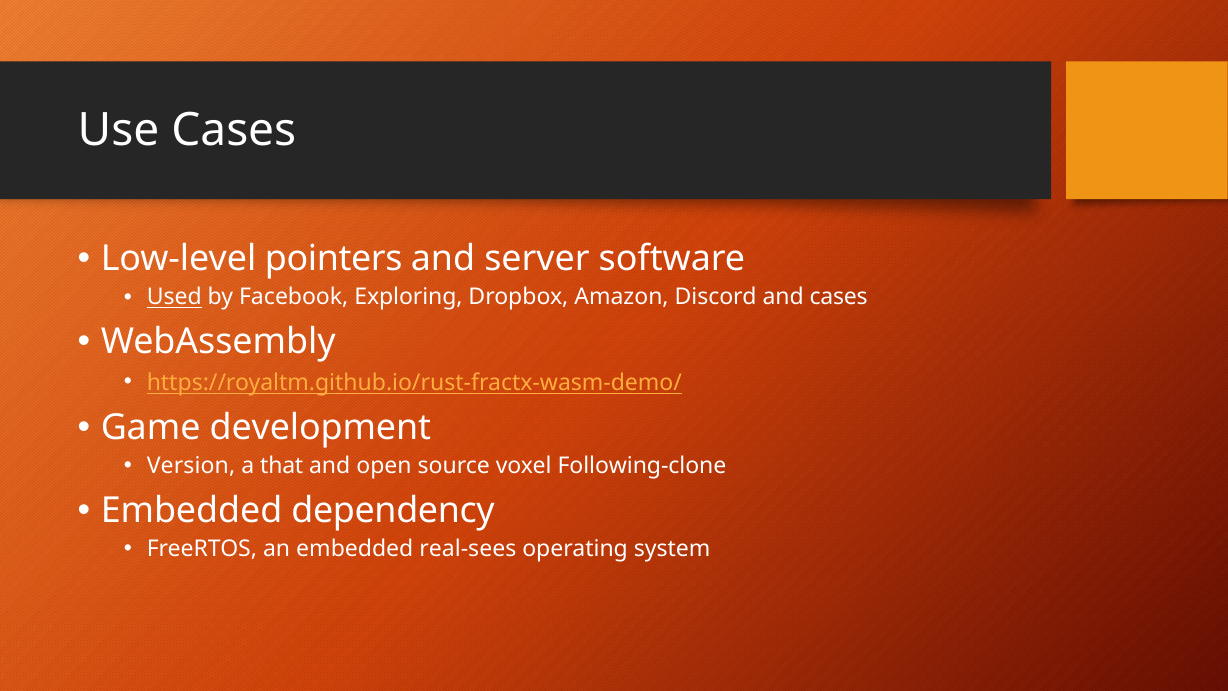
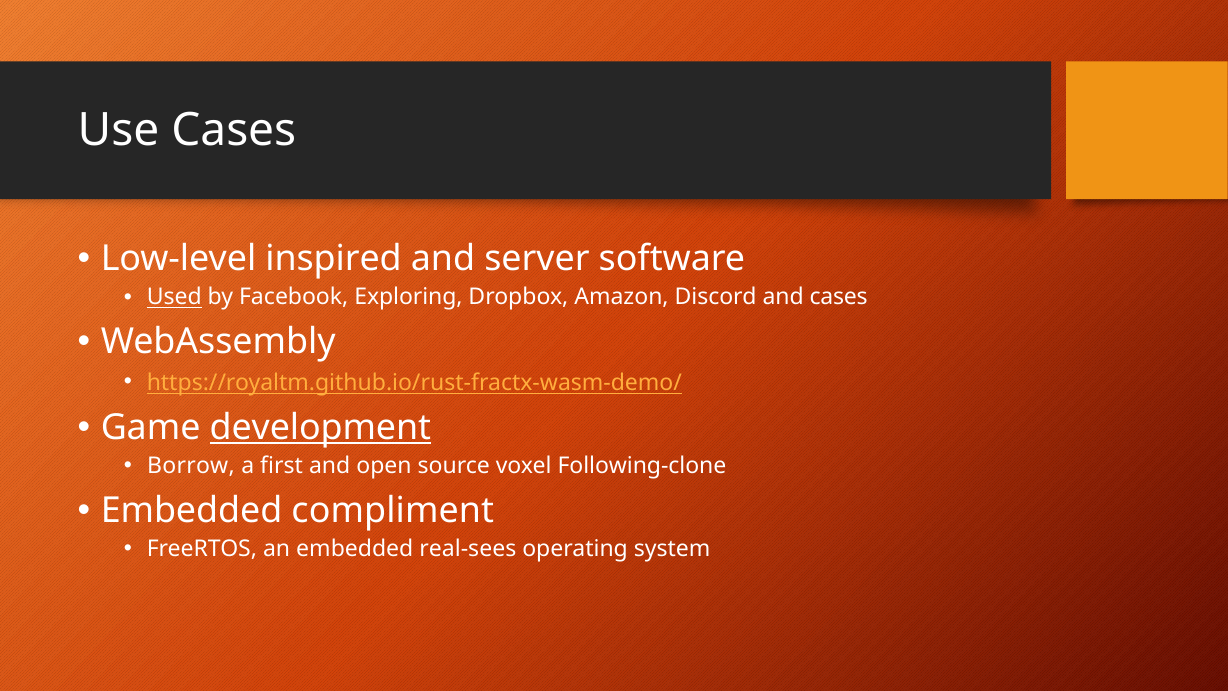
pointers: pointers -> inspired (334, 259)
development underline: none -> present (320, 428)
Version: Version -> Borrow (191, 466)
that: that -> first (282, 466)
dependency: dependency -> compliment (393, 510)
